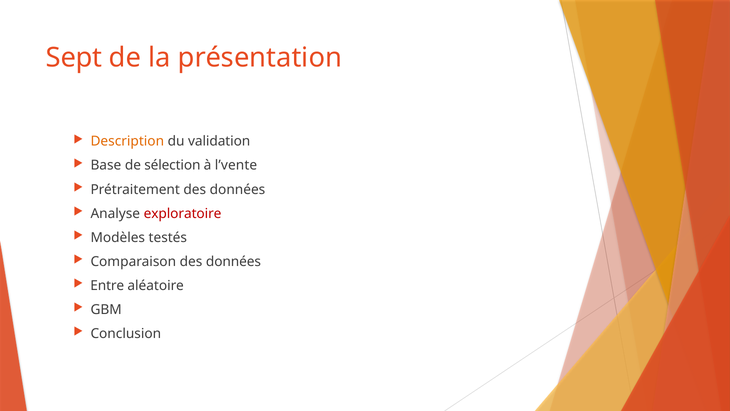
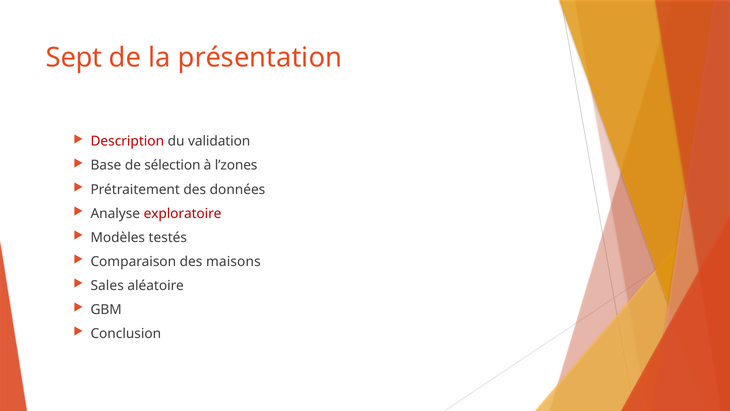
Description colour: orange -> red (127, 141)
l’vente: l’vente -> l’zones (236, 165)
Comparaison des données: données -> maisons (233, 261)
Entre: Entre -> Sales (107, 285)
